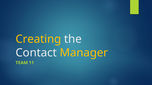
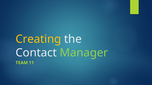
Manager colour: yellow -> light green (84, 53)
